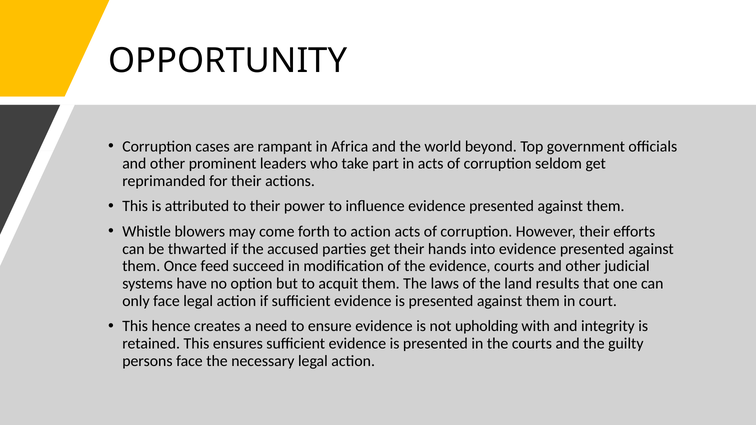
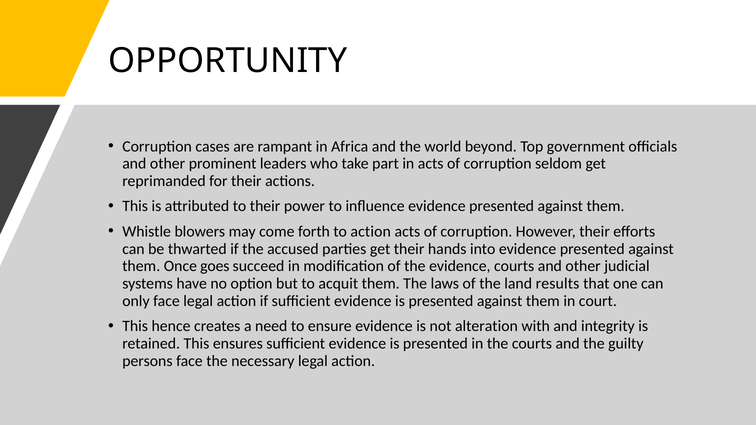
feed: feed -> goes (215, 266)
upholding: upholding -> alteration (486, 326)
